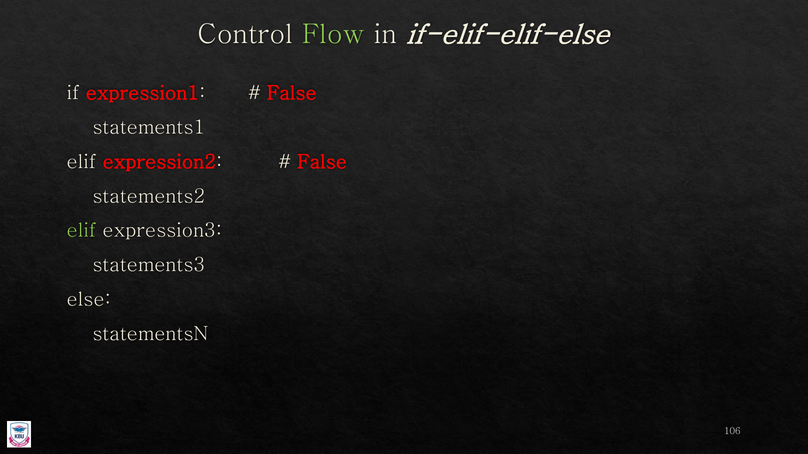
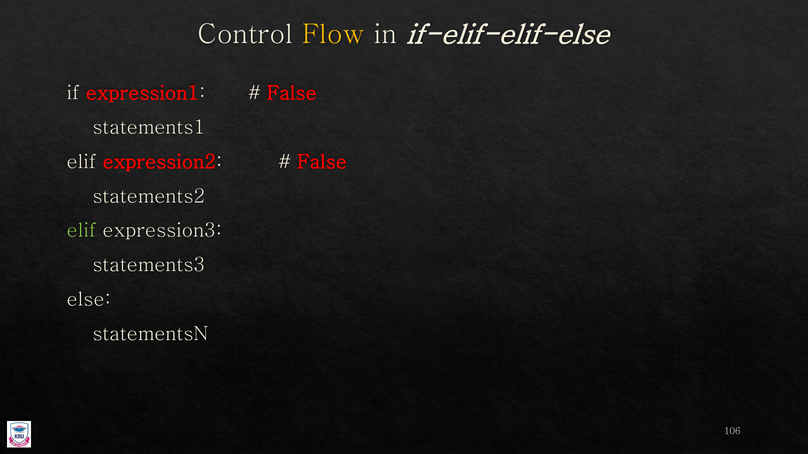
Flow colour: light green -> yellow (333, 34)
